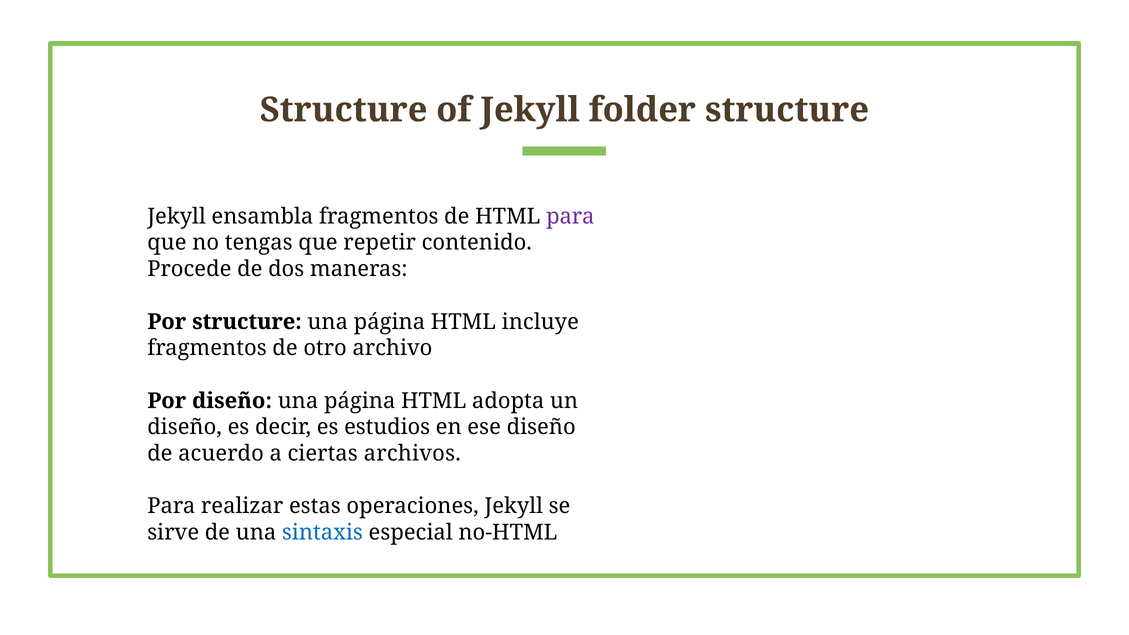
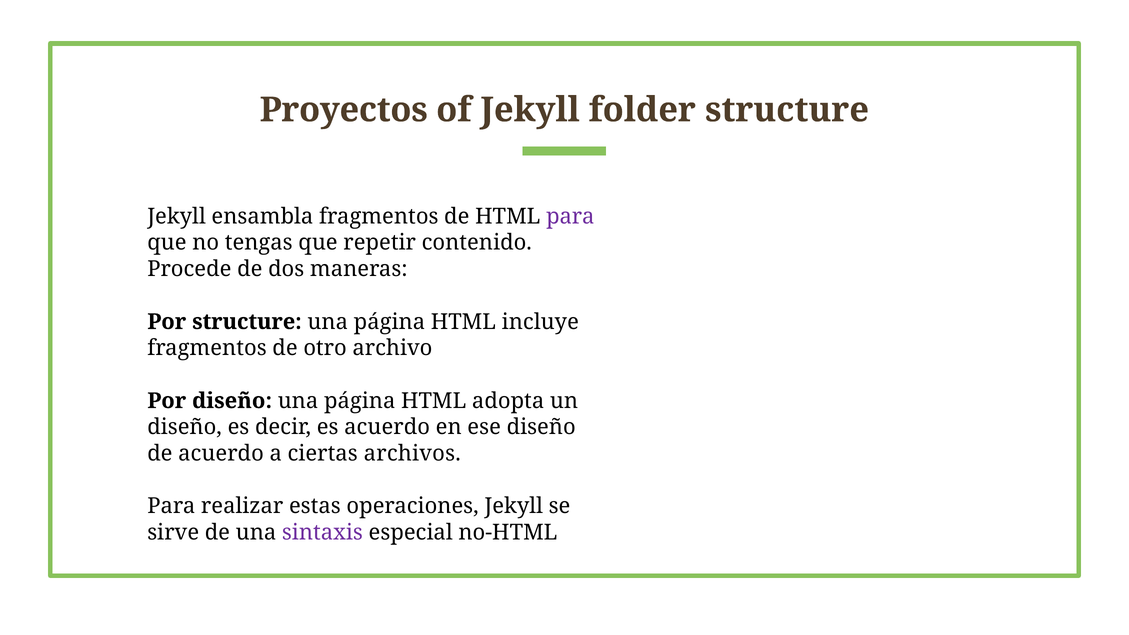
Structure: Structure -> Proyectos (344, 110)
es estudios: estudios -> acuerdo (387, 427)
sintaxis colour: blue -> purple (322, 533)
